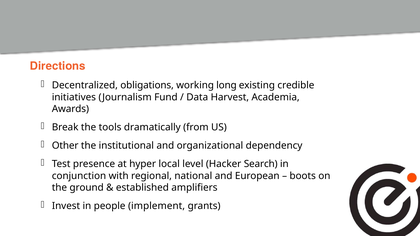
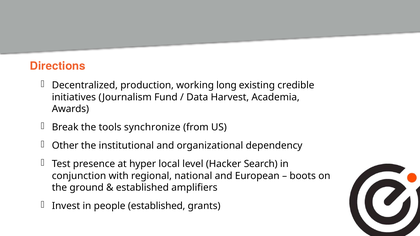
obligations: obligations -> production (147, 85)
dramatically: dramatically -> synchronize (152, 127)
people implement: implement -> established (157, 206)
